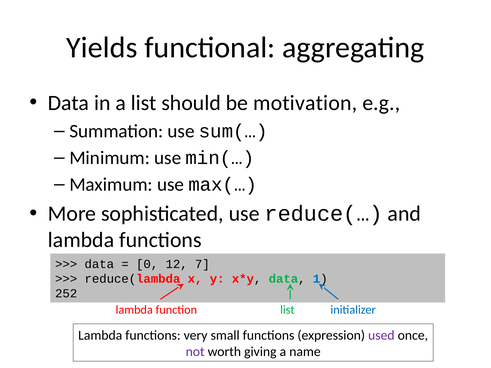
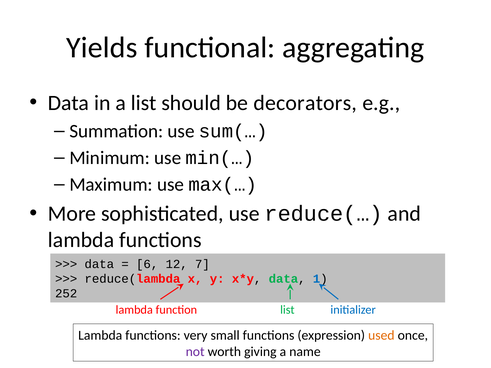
motivation: motivation -> decorators (305, 103)
0: 0 -> 6 (147, 264)
used colour: purple -> orange (381, 336)
